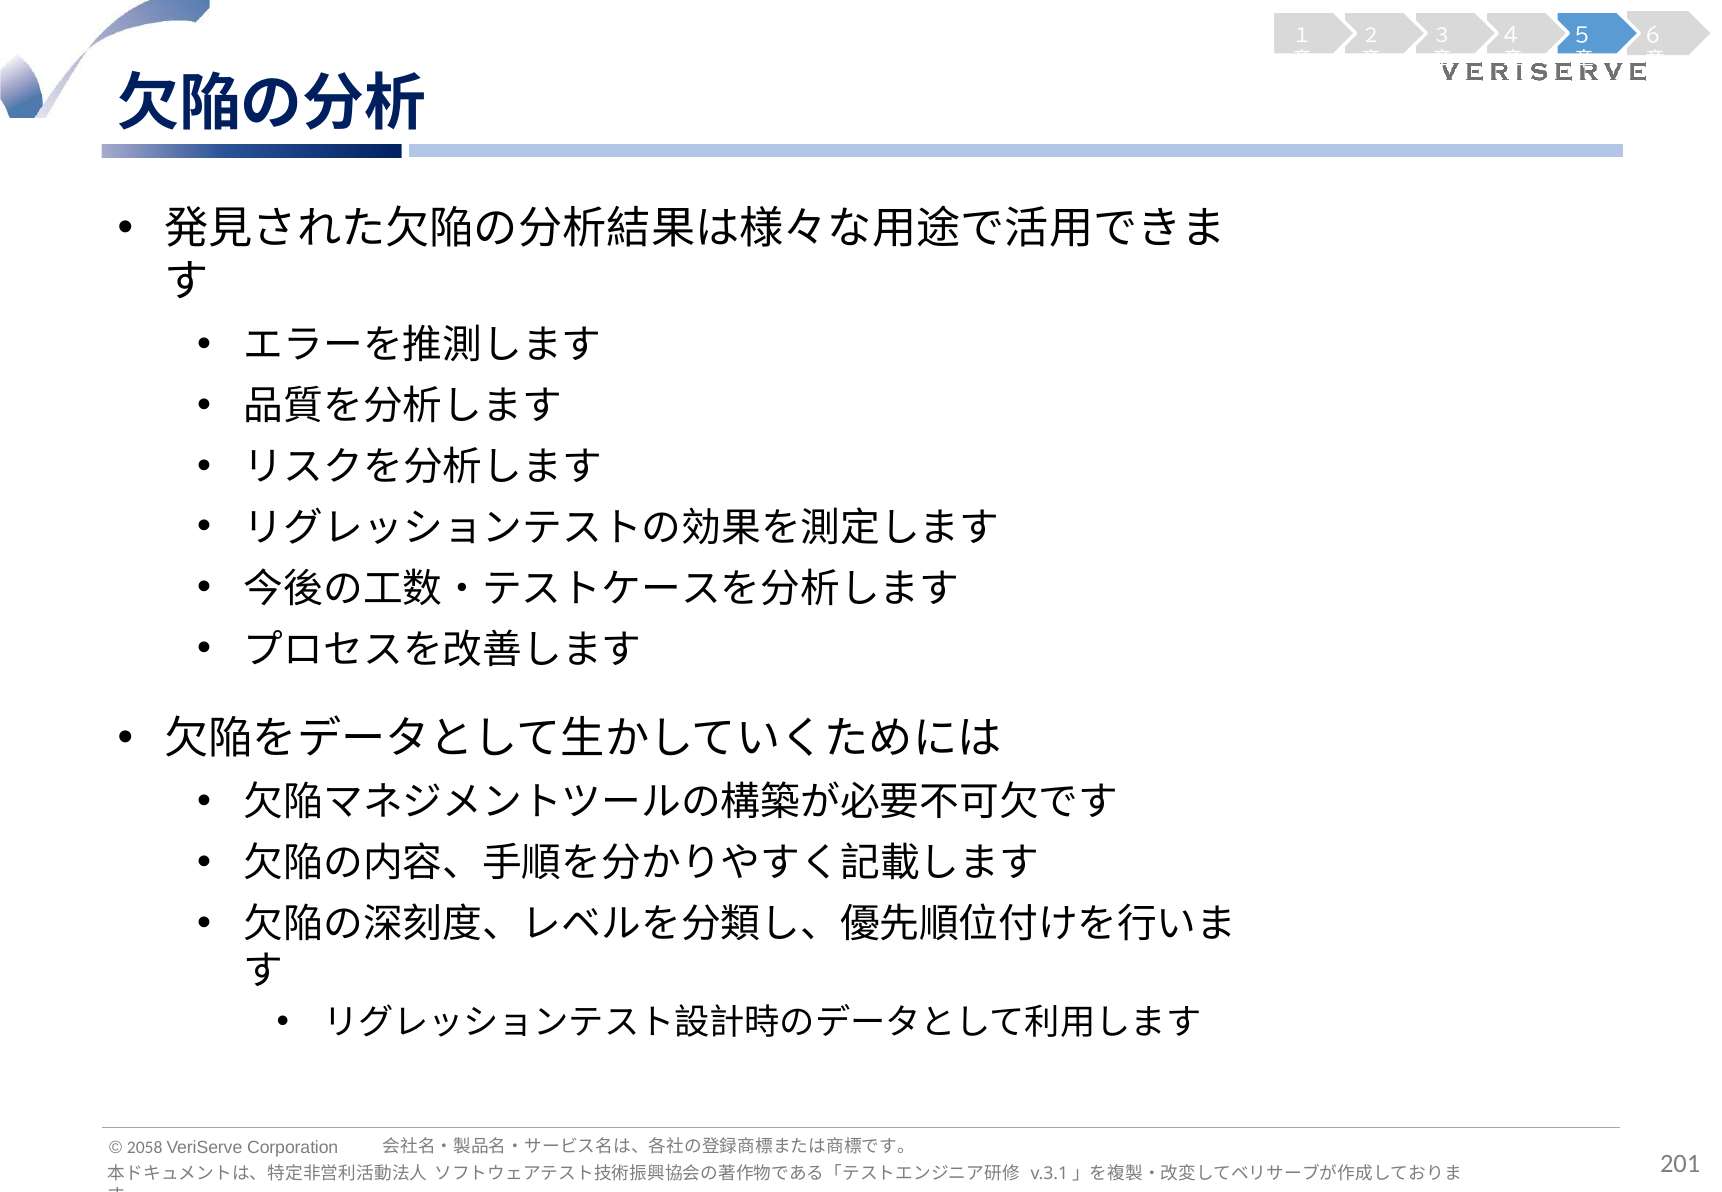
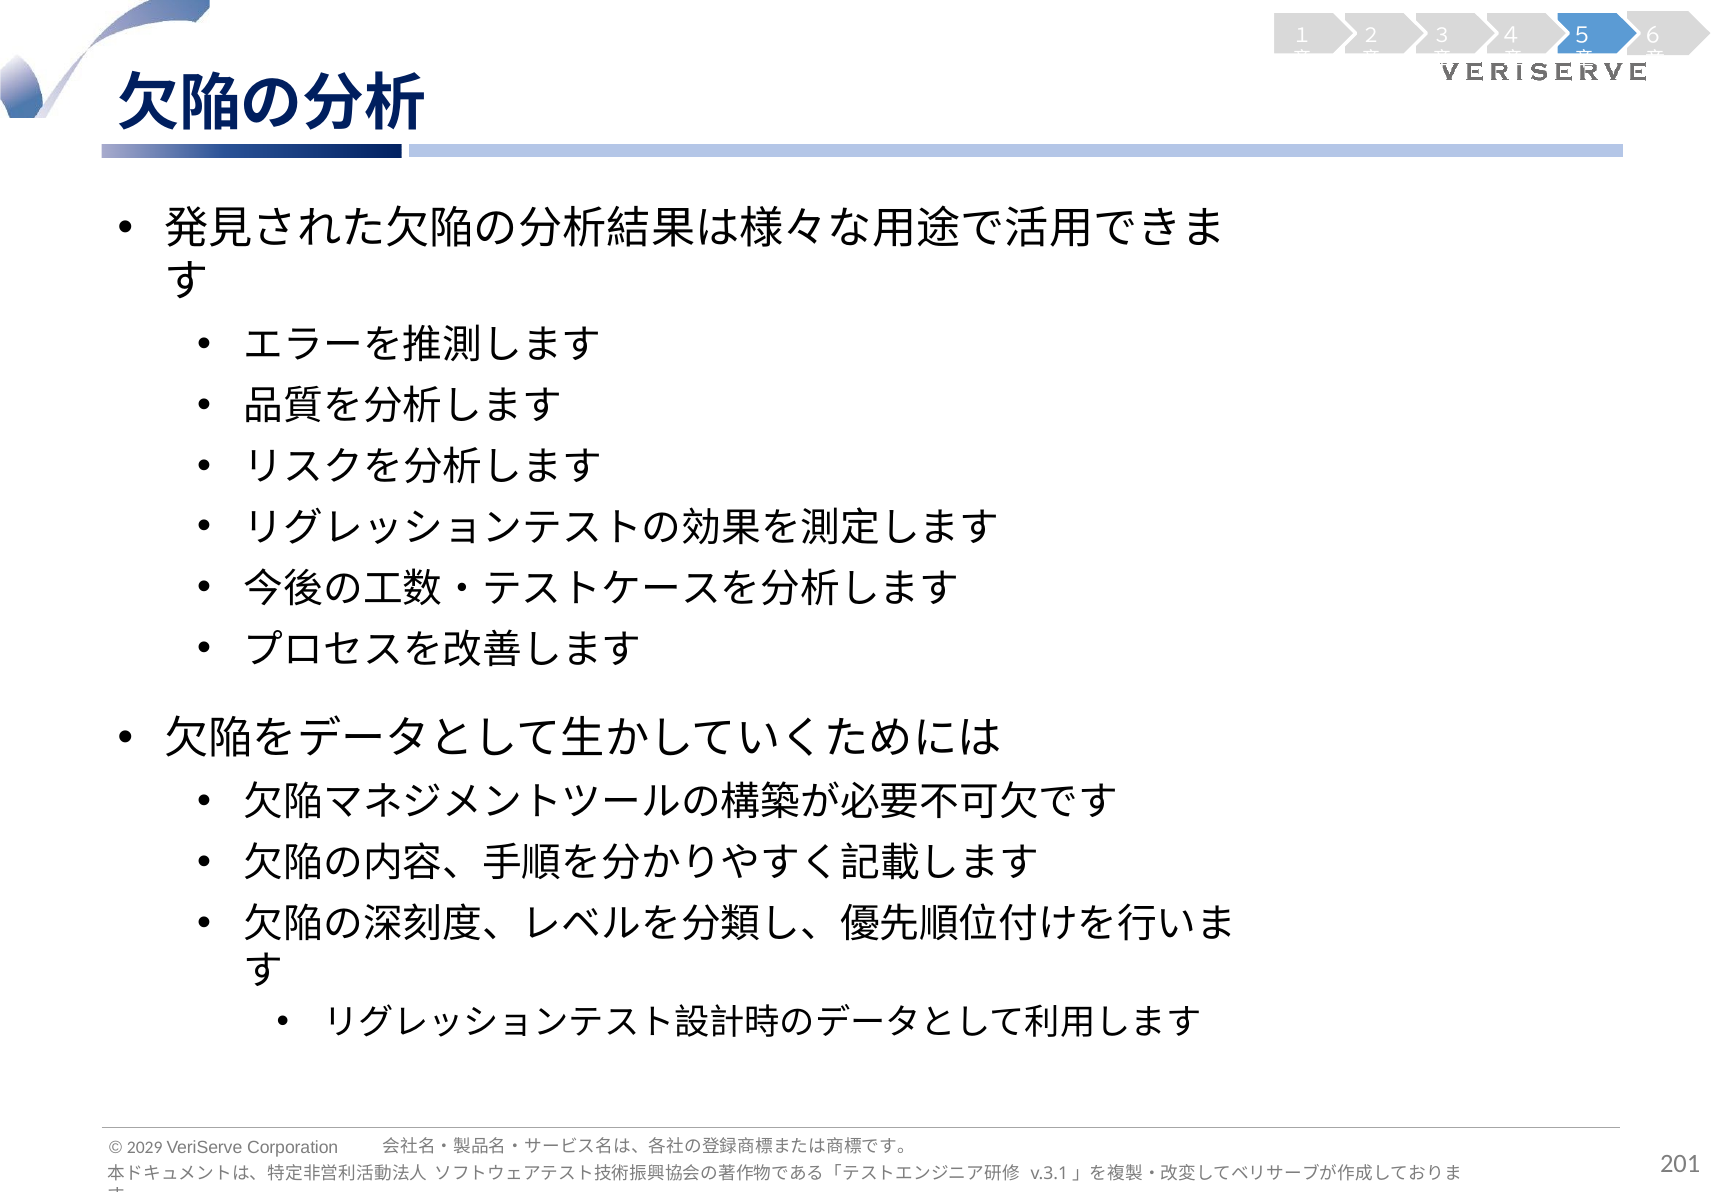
2058: 2058 -> 2029 (145, 1148)
